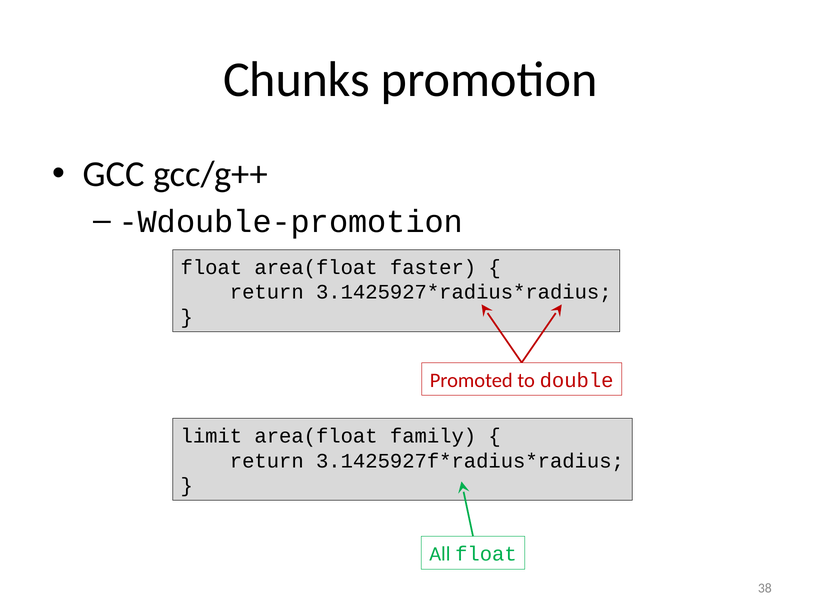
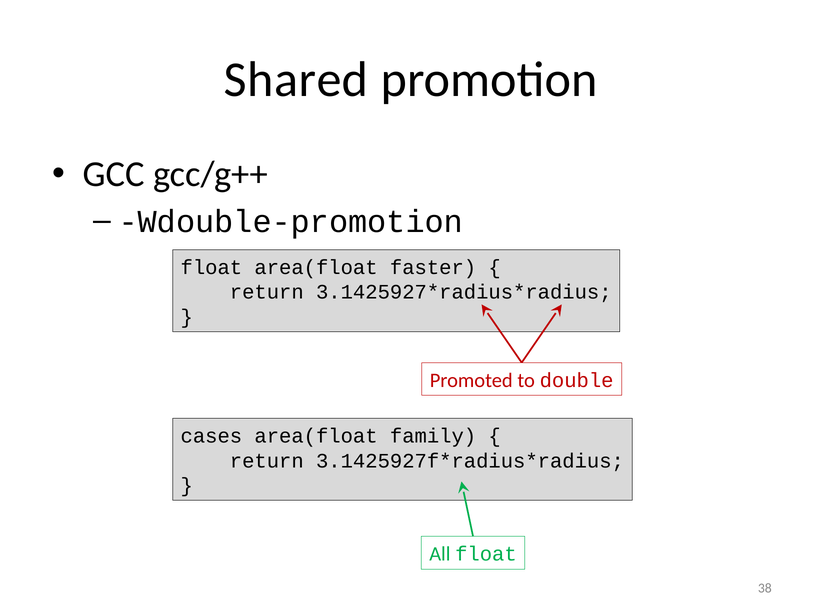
Chunks: Chunks -> Shared (296, 79)
limit: limit -> cases (211, 436)
